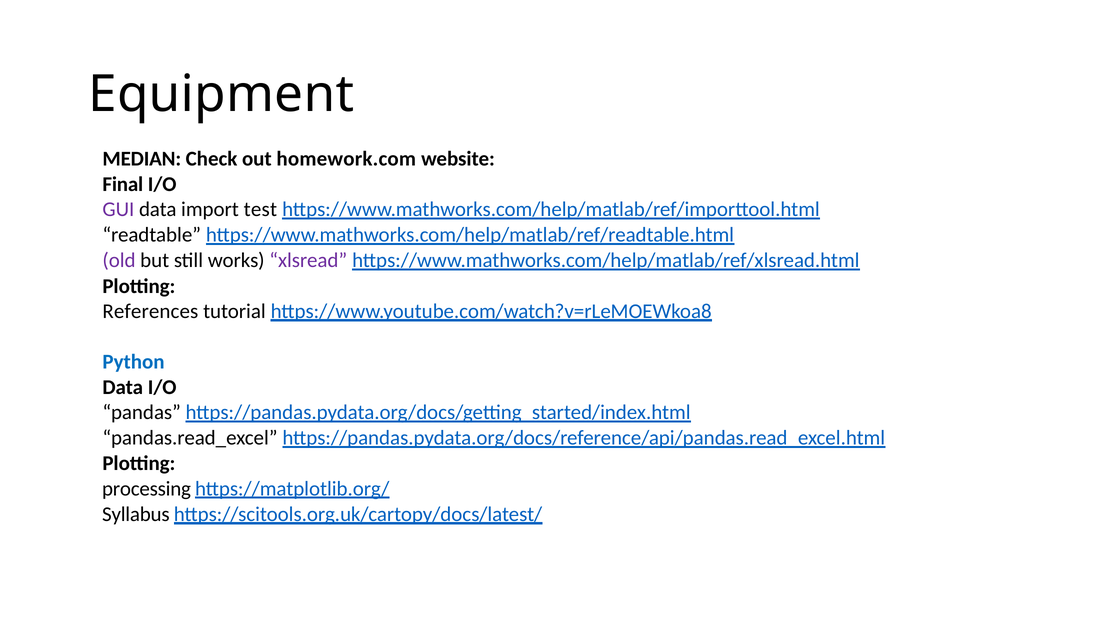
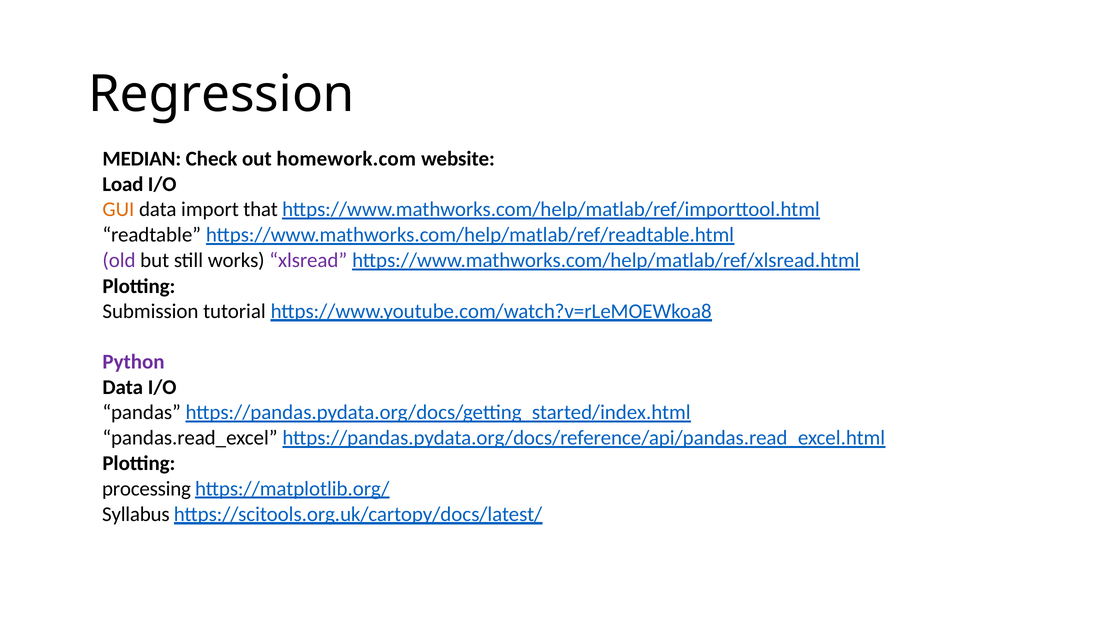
Equipment: Equipment -> Regression (221, 94)
Final: Final -> Load (123, 184)
GUI colour: purple -> orange (118, 209)
test: test -> that (261, 209)
References: References -> Submission (150, 311)
Python colour: blue -> purple (134, 362)
